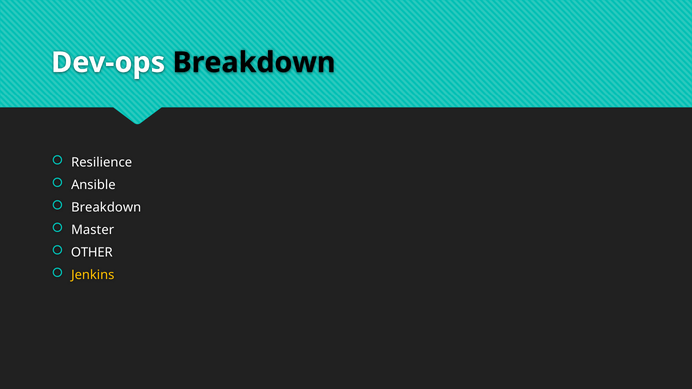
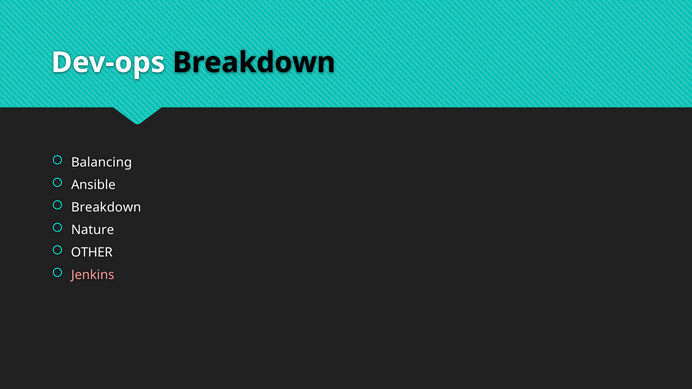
Resilience: Resilience -> Balancing (102, 163)
Master: Master -> Nature (93, 230)
Jenkins colour: yellow -> pink (93, 275)
